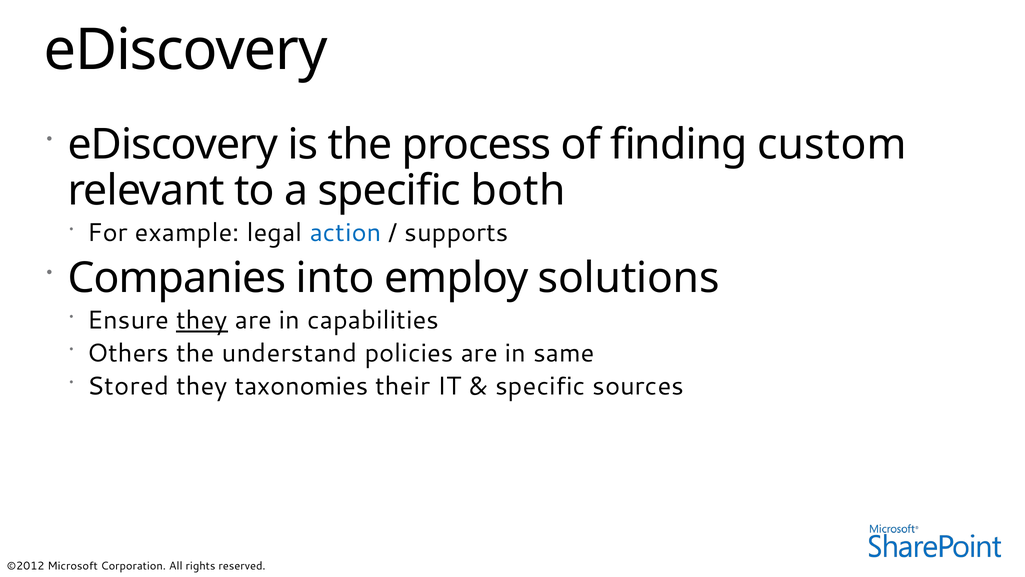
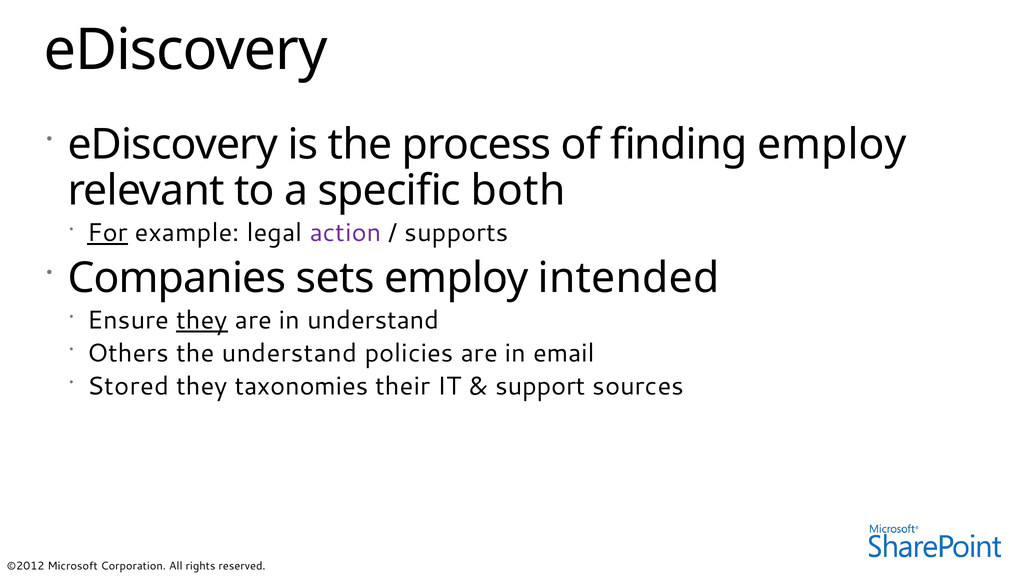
finding custom: custom -> employ (832, 145)
For underline: none -> present (108, 233)
action colour: blue -> purple (345, 233)
into: into -> sets (335, 278)
solutions: solutions -> intended (629, 278)
in capabilities: capabilities -> understand (373, 320)
same: same -> email (564, 353)
specific: specific -> support (540, 386)
